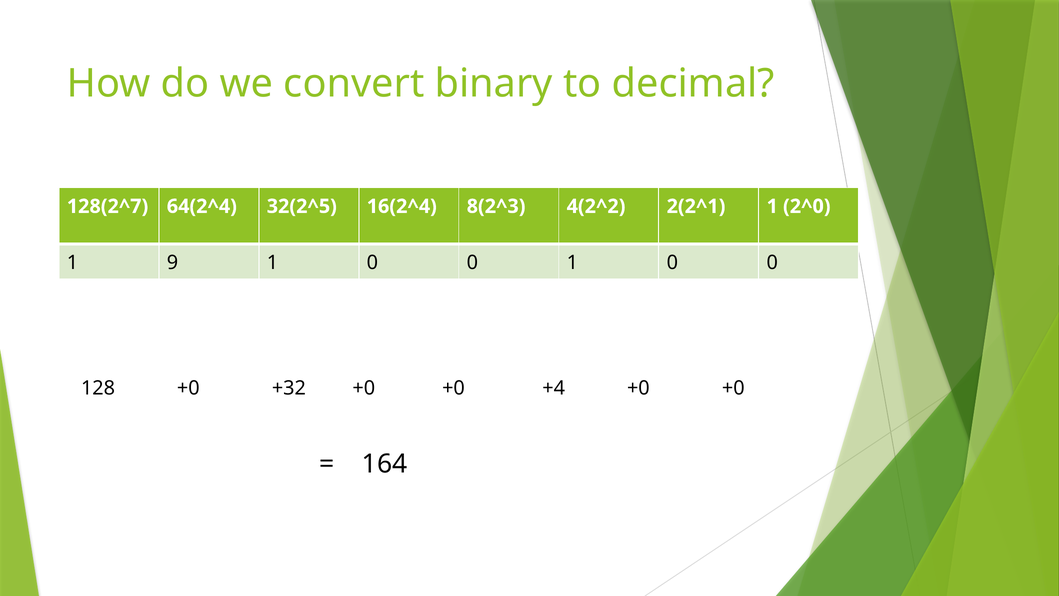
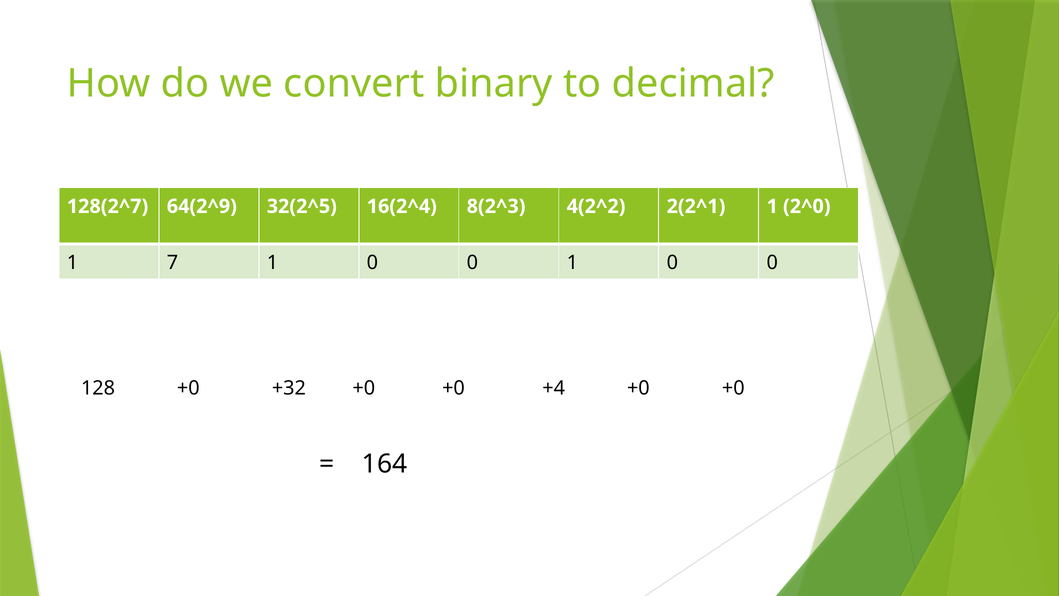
64(2^4: 64(2^4 -> 64(2^9 (202, 206)
9: 9 -> 7 (172, 262)
